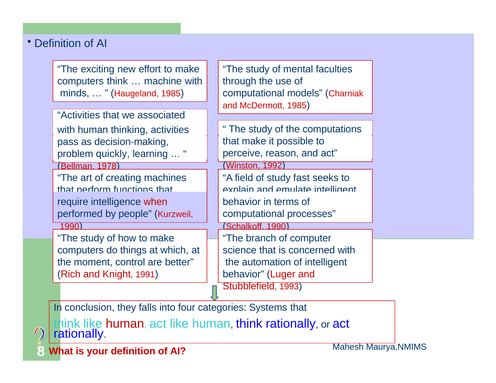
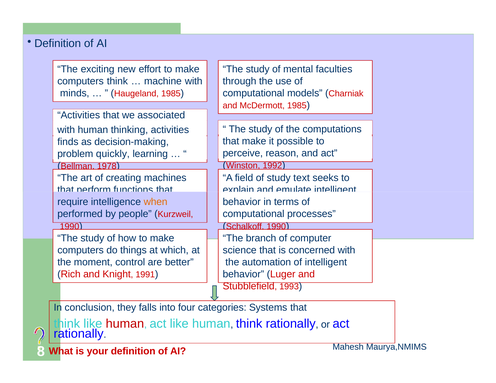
pass: pass -> finds (68, 142)
fast: fast -> text (302, 178)
when colour: red -> orange (156, 202)
